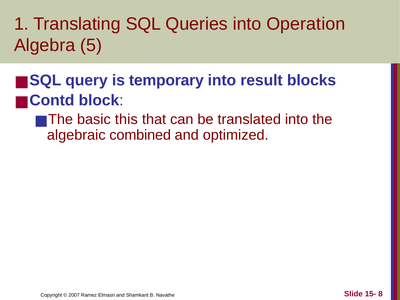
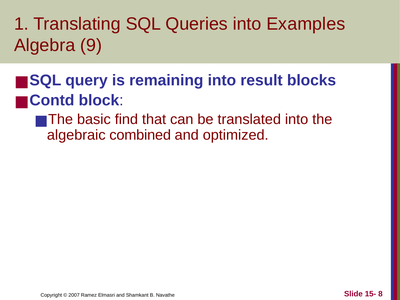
Operation: Operation -> Examples (306, 24)
5: 5 -> 9 (91, 45)
temporary: temporary -> remaining (166, 80)
this: this -> find (126, 119)
